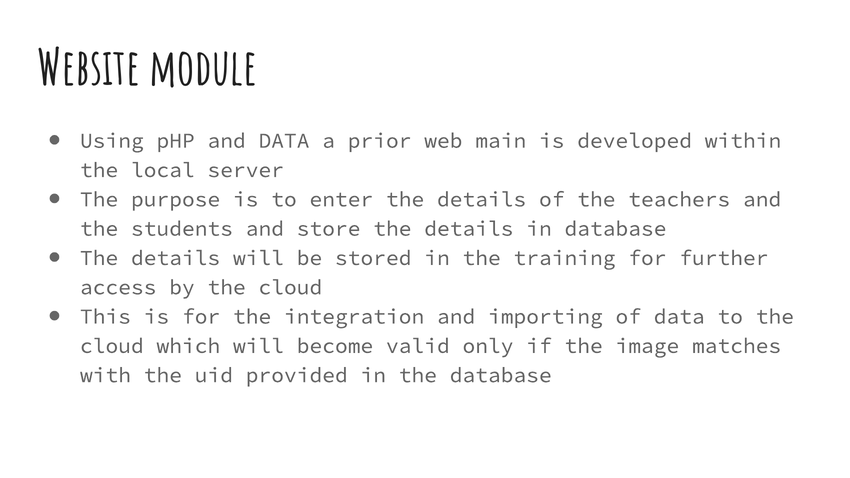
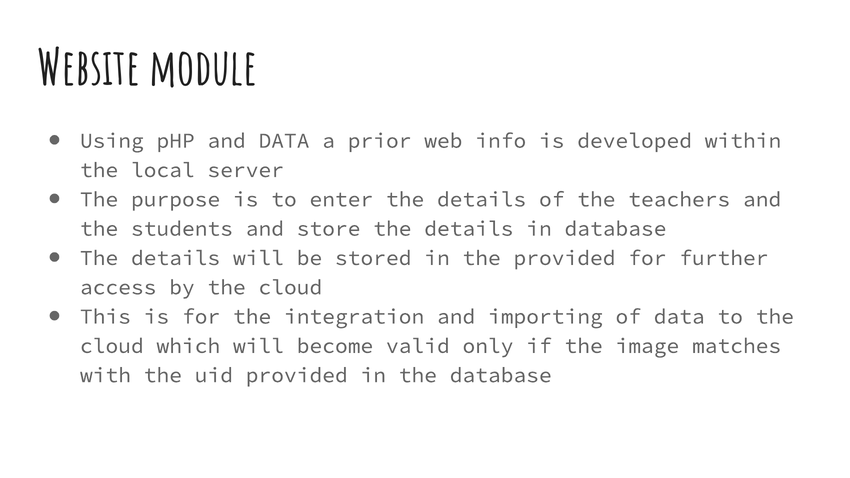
main: main -> info (501, 141)
the training: training -> provided (564, 258)
